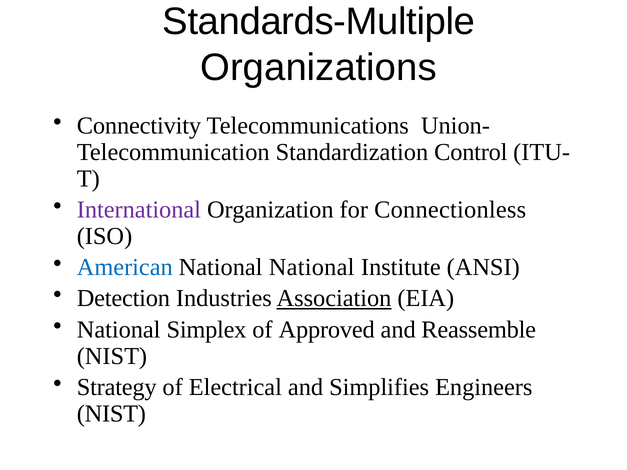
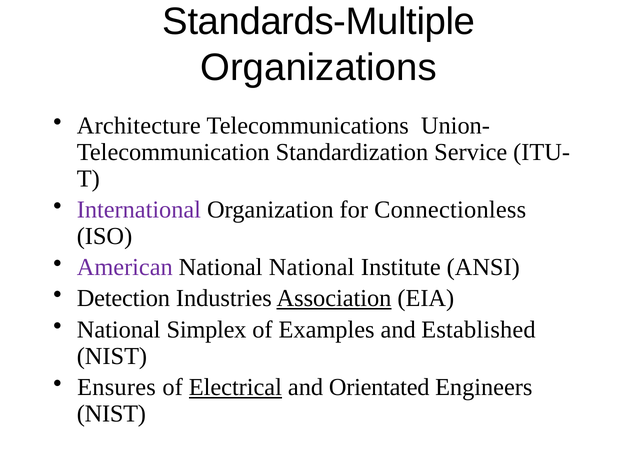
Connectivity: Connectivity -> Architecture (139, 126)
Control: Control -> Service (471, 152)
American colour: blue -> purple (125, 267)
Approved: Approved -> Examples (327, 330)
Reassemble: Reassemble -> Established (479, 330)
Strategy: Strategy -> Ensures (117, 387)
Electrical underline: none -> present (235, 387)
Simplifies: Simplifies -> Orientated (379, 387)
